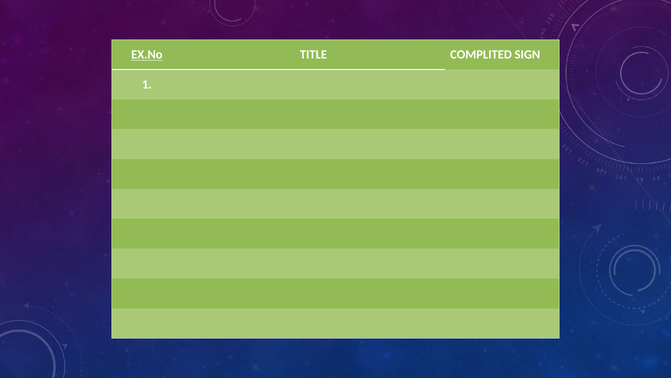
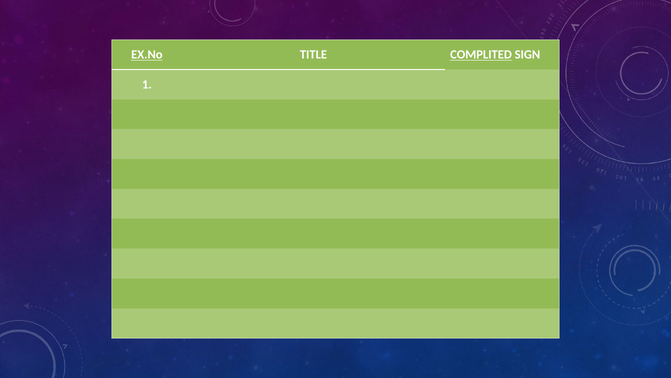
COMPLITED underline: none -> present (481, 55)
